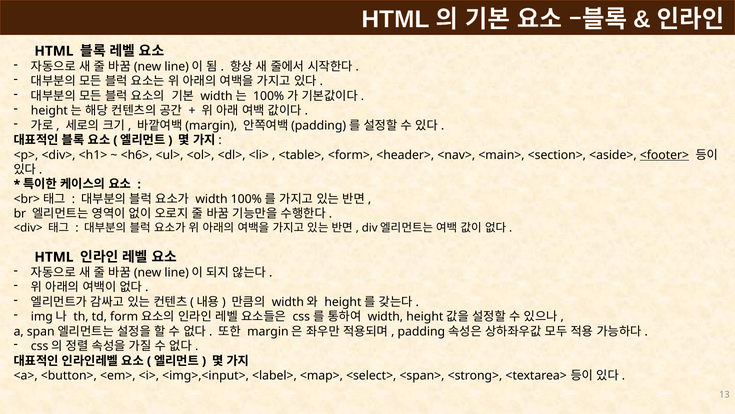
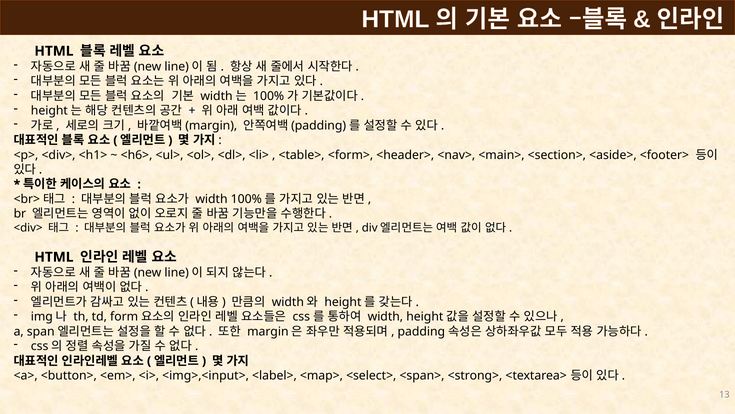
<footer> underline: present -> none (664, 155)
